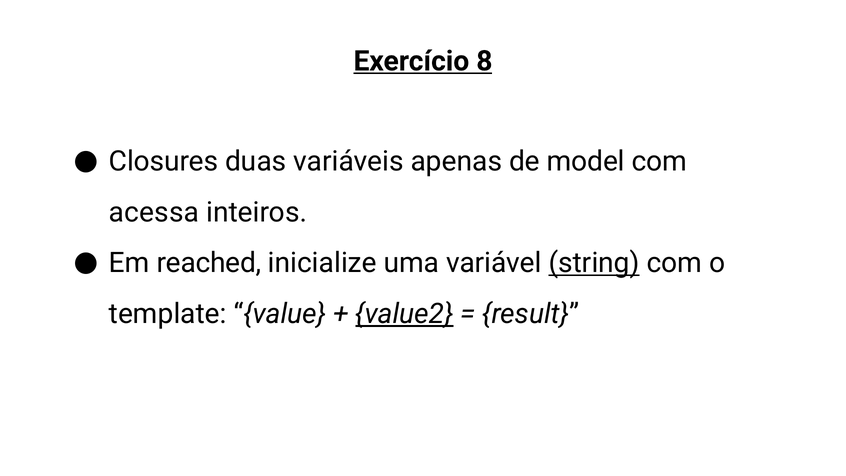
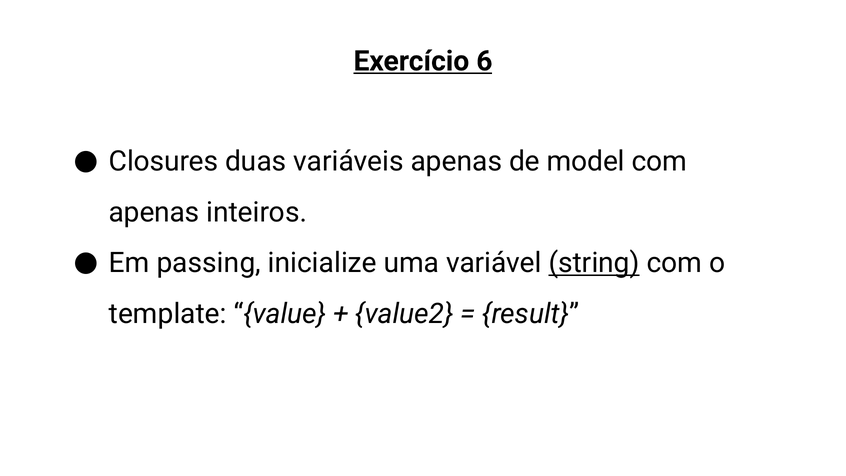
8: 8 -> 6 (484, 61)
acessa: acessa -> apenas (154, 212)
reached: reached -> passing (209, 263)
value2 underline: present -> none (404, 314)
